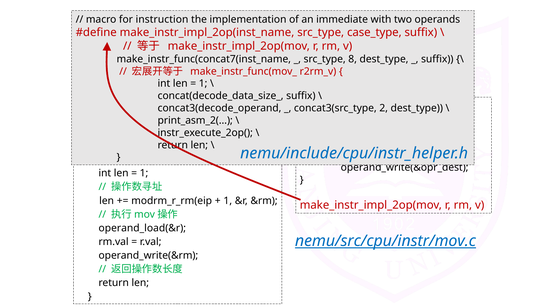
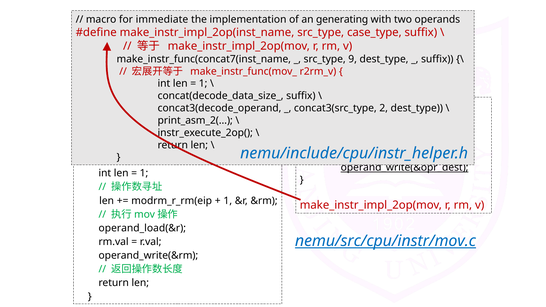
instruction: instruction -> immediate (162, 19)
immediate: immediate -> generating (342, 19)
8: 8 -> 9 (353, 59)
operand_write(&opr_dest underline: none -> present (405, 168)
